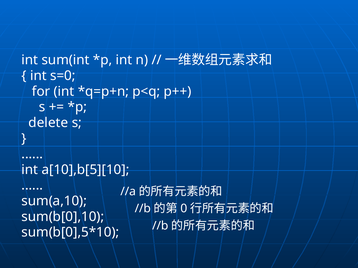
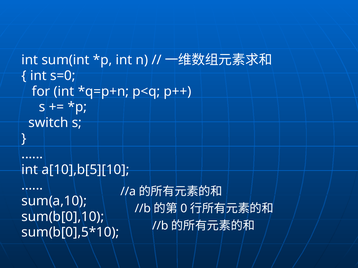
delete: delete -> switch (48, 123)
